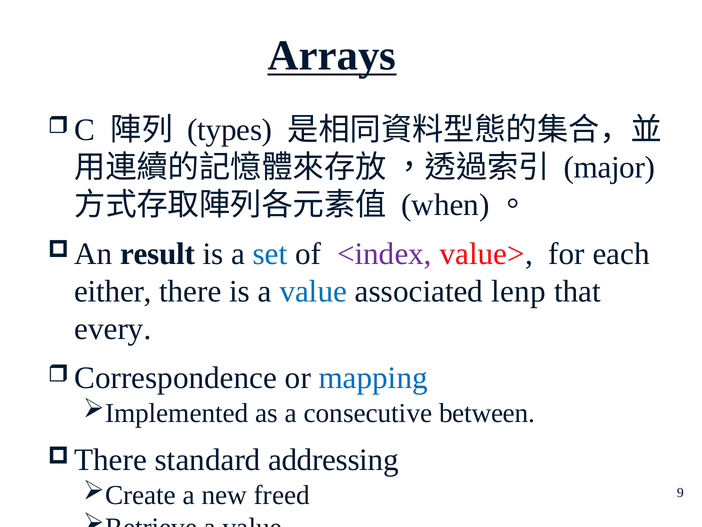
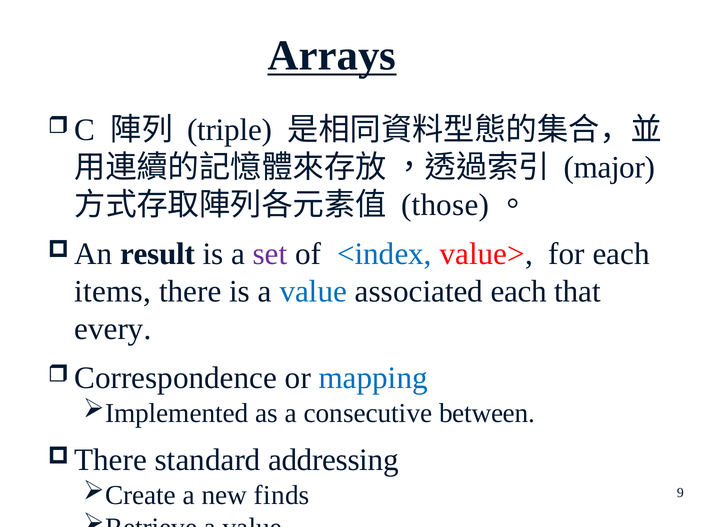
types: types -> triple (230, 130)
when: when -> those (445, 205)
set colour: blue -> purple (270, 254)
<index colour: purple -> blue (384, 254)
either: either -> items (113, 291)
associated lenp: lenp -> each (519, 291)
freed: freed -> finds (282, 495)
